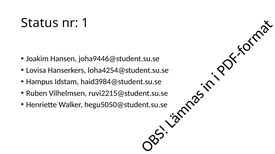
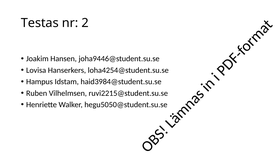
Status: Status -> Testas (40, 23)
1: 1 -> 2 (85, 23)
